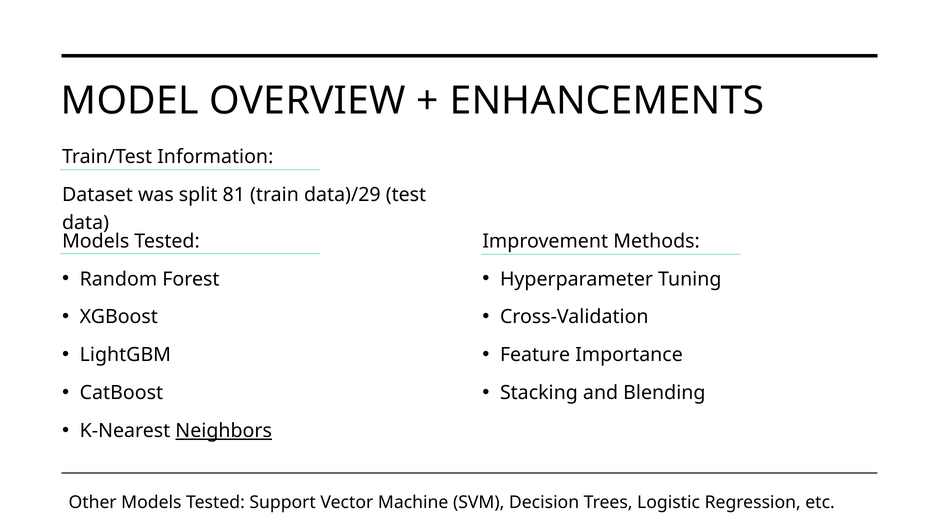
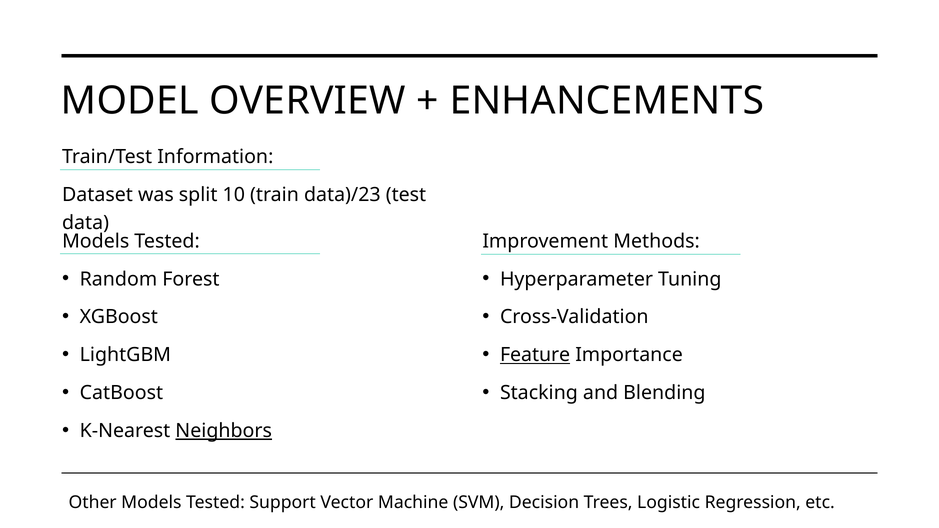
81: 81 -> 10 (234, 195)
data)/29: data)/29 -> data)/23 (342, 195)
Feature underline: none -> present (535, 355)
